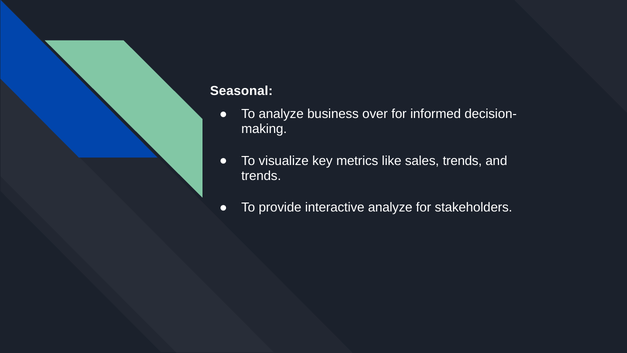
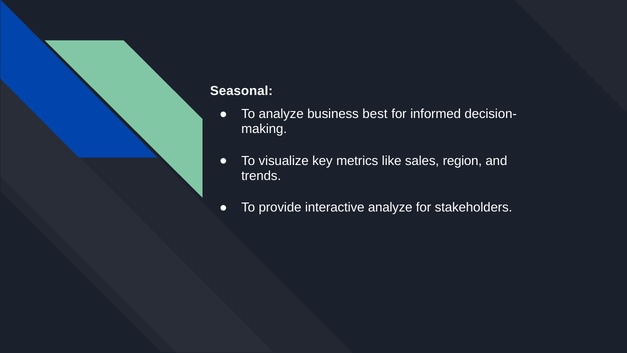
over: over -> best (375, 114)
sales trends: trends -> region (462, 161)
